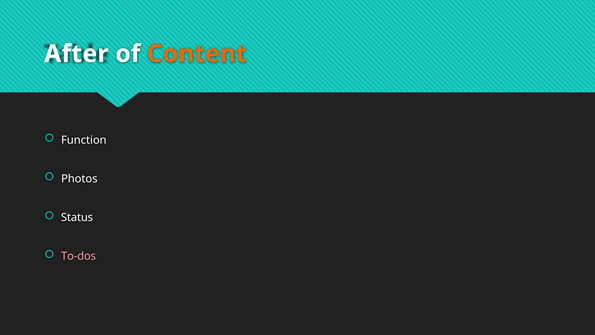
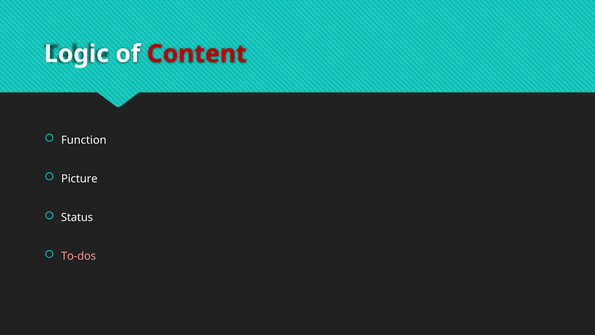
After: After -> Logic (76, 54)
Content colour: orange -> red (197, 54)
Photos: Photos -> Picture (79, 179)
